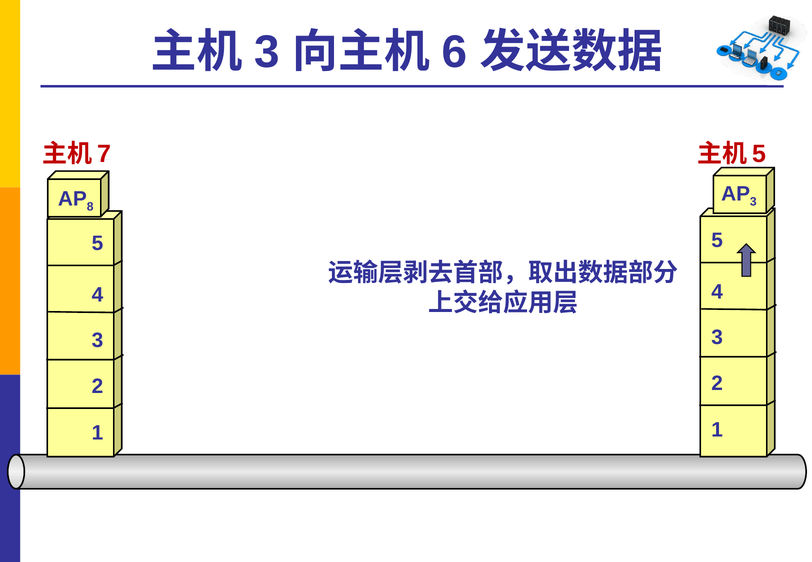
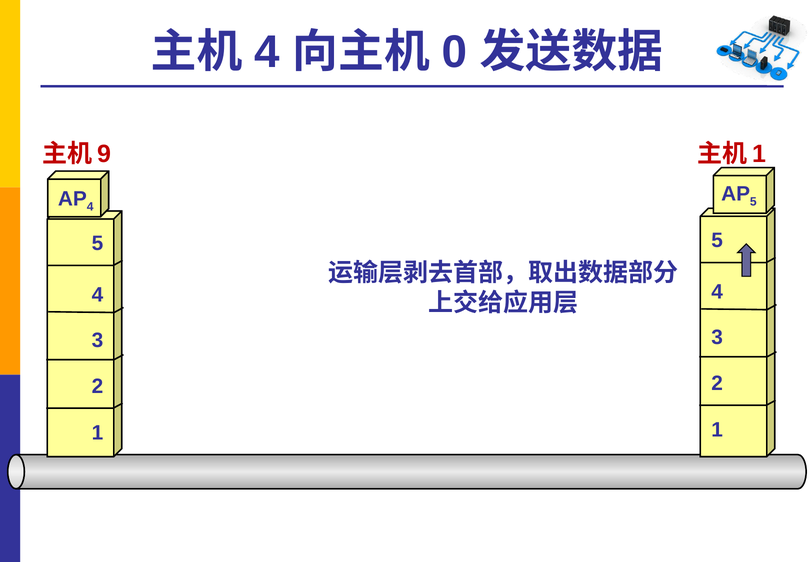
3: 3 -> 4 (267, 52)
6: 6 -> 0 (454, 52)
7: 7 -> 9 (104, 154)
5: 5 -> 1 (759, 154)
3: 3 -> 5 (753, 202)
8: 8 -> 4 (90, 207)
